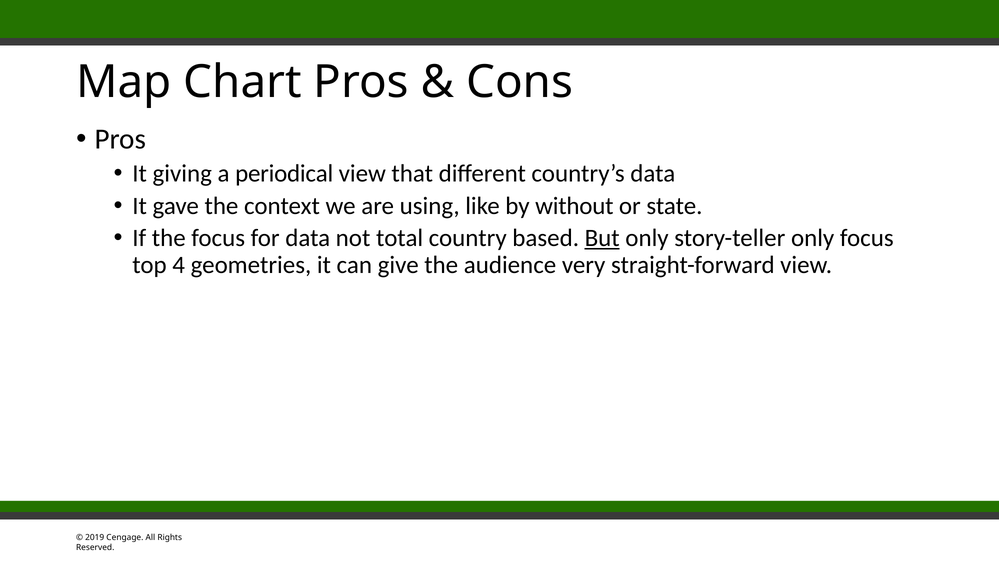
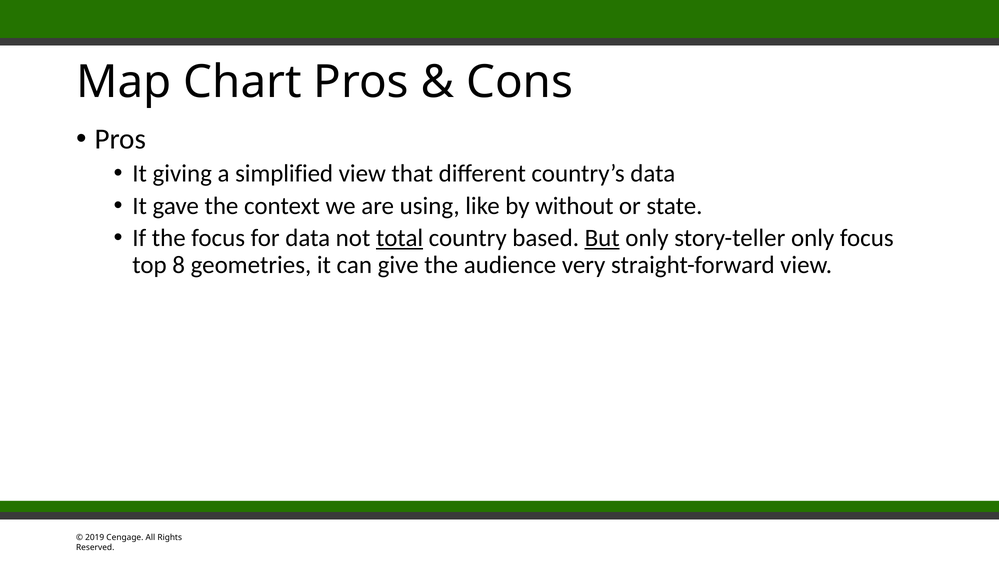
periodical: periodical -> simplified (284, 174)
total underline: none -> present (400, 238)
4: 4 -> 8 (179, 265)
